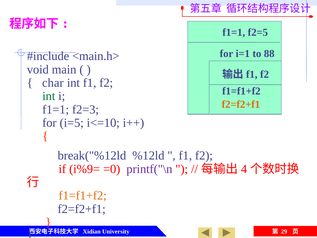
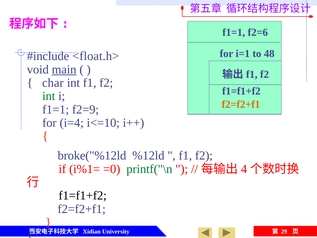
f2=5: f2=5 -> f2=6 (258, 32)
88: 88 -> 48 (269, 54)
<main.h>: <main.h> -> <float.h> (96, 56)
main underline: none -> present (64, 69)
f2=3: f2=3 -> f2=9 (85, 109)
i=5: i=5 -> i=4 (72, 123)
break("%12ld: break("%12ld -> broke("%12ld (92, 155)
i%9=: i%9= -> i%1= (85, 169)
printf("\n colour: purple -> green (149, 169)
f1=f1+f2 colour: orange -> black (83, 195)
